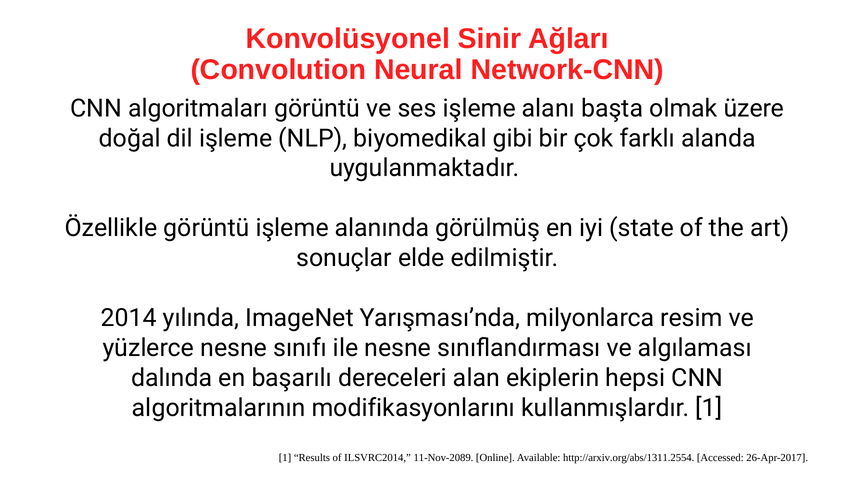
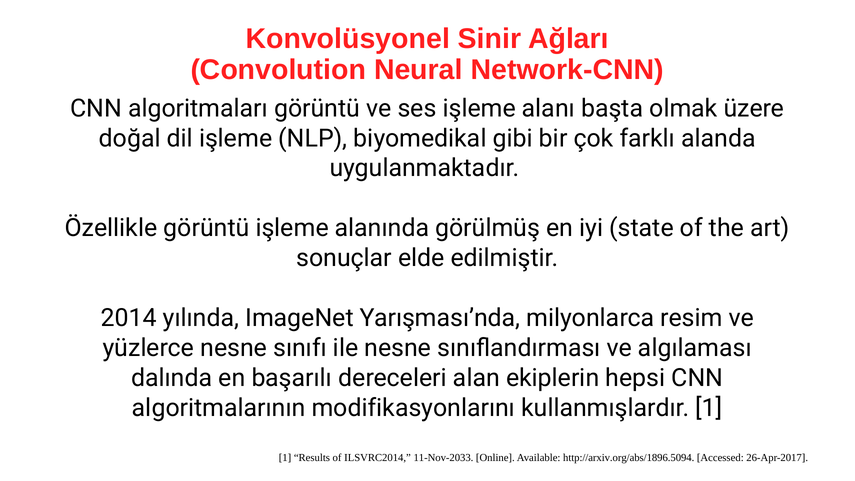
11-Nov-2089: 11-Nov-2089 -> 11-Nov-2033 (443, 458)
http://arxiv.org/abs/1311.2554: http://arxiv.org/abs/1311.2554 -> http://arxiv.org/abs/1896.5094 (629, 458)
